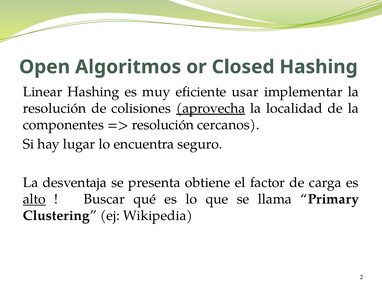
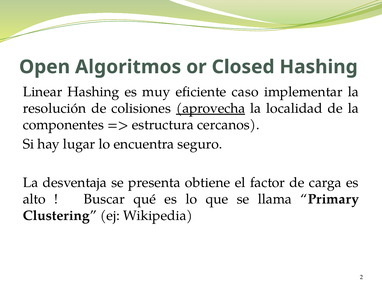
usar: usar -> caso (245, 92)
resolución: resolución -> estructura (163, 125)
alto underline: present -> none (34, 199)
